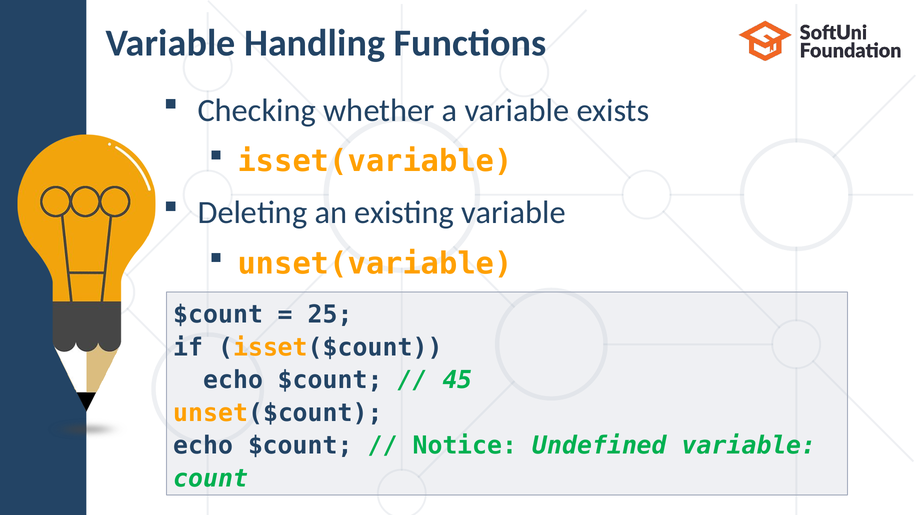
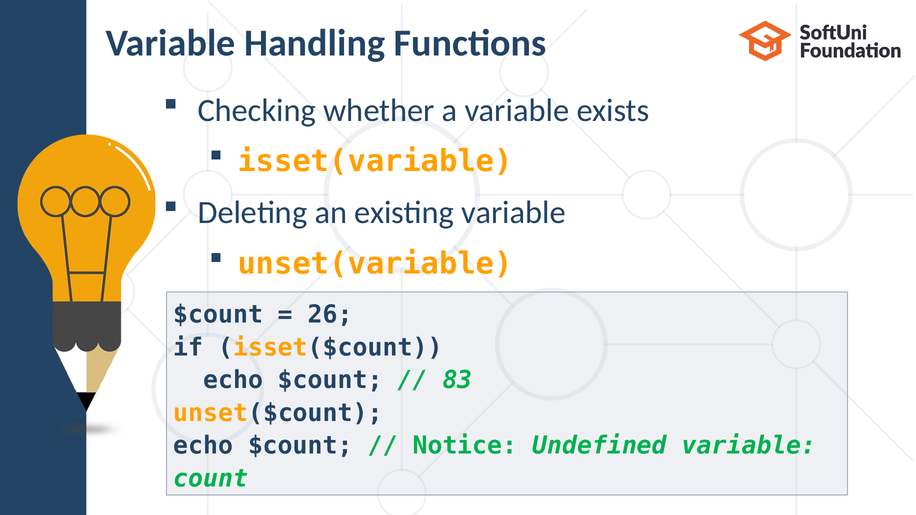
25: 25 -> 26 (330, 315)
45: 45 -> 83 (457, 380)
